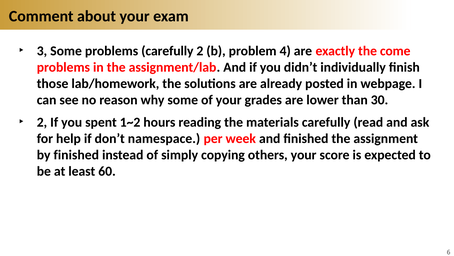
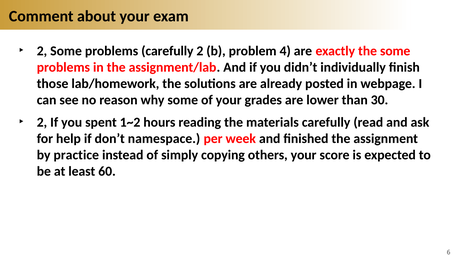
3: 3 -> 2 (42, 51)
the come: come -> some (395, 51)
by finished: finished -> practice (76, 155)
